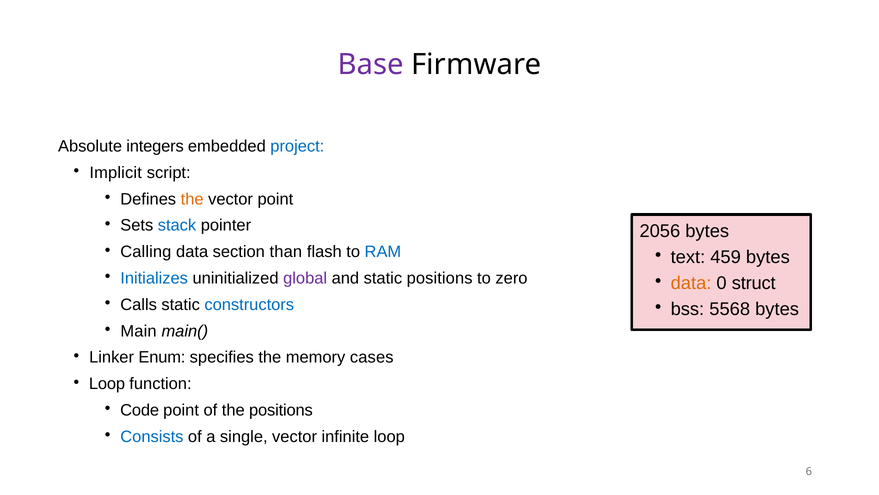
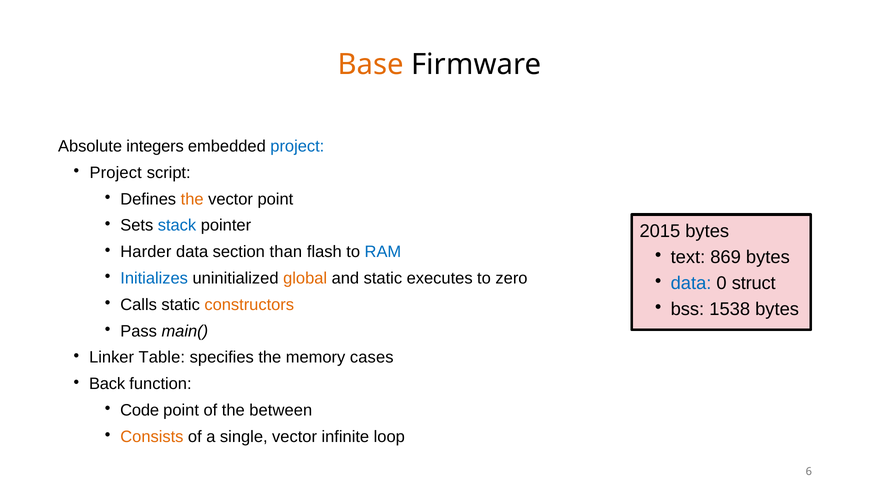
Base colour: purple -> orange (371, 65)
Implicit: Implicit -> Project (116, 173)
2056: 2056 -> 2015 (660, 231)
Calling: Calling -> Harder (146, 252)
459: 459 -> 869 (726, 257)
global colour: purple -> orange (305, 278)
static positions: positions -> executes (440, 278)
data colour: orange -> blue (691, 283)
constructors colour: blue -> orange (249, 304)
5568: 5568 -> 1538 (730, 309)
Main: Main -> Pass (139, 331)
Enum: Enum -> Table (162, 357)
Loop: Loop -> Back (107, 383)
the positions: positions -> between (281, 410)
Consists colour: blue -> orange (152, 436)
